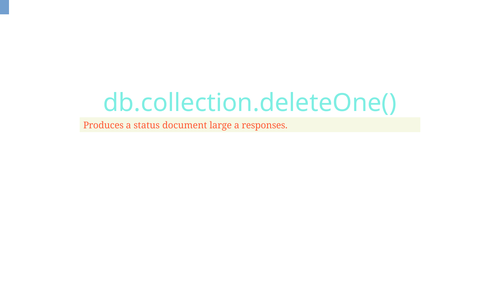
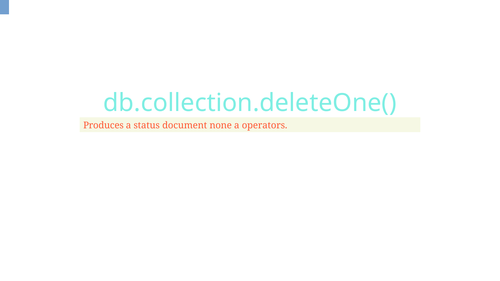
large: large -> none (221, 125)
responses: responses -> operators (265, 125)
